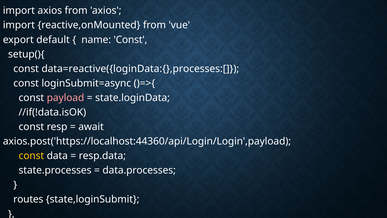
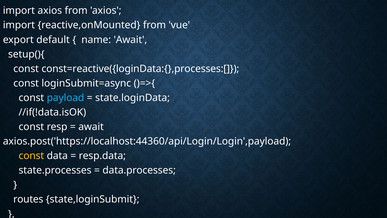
name Const: Const -> Await (130, 40)
data=reactive({loginData:{},processes:[: data=reactive({loginData:{},processes:[ -> const=reactive({loginData:{},processes:[ (140, 69)
payload colour: pink -> light blue (65, 98)
